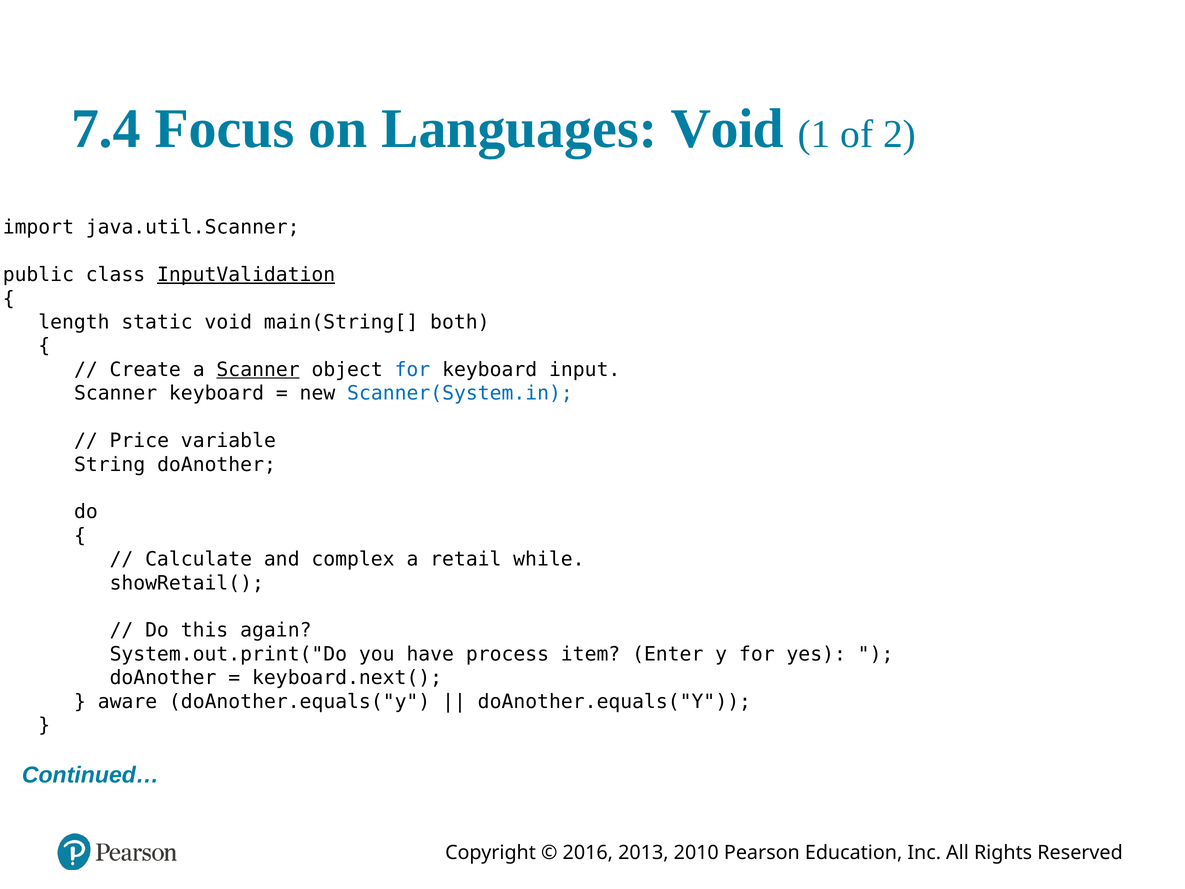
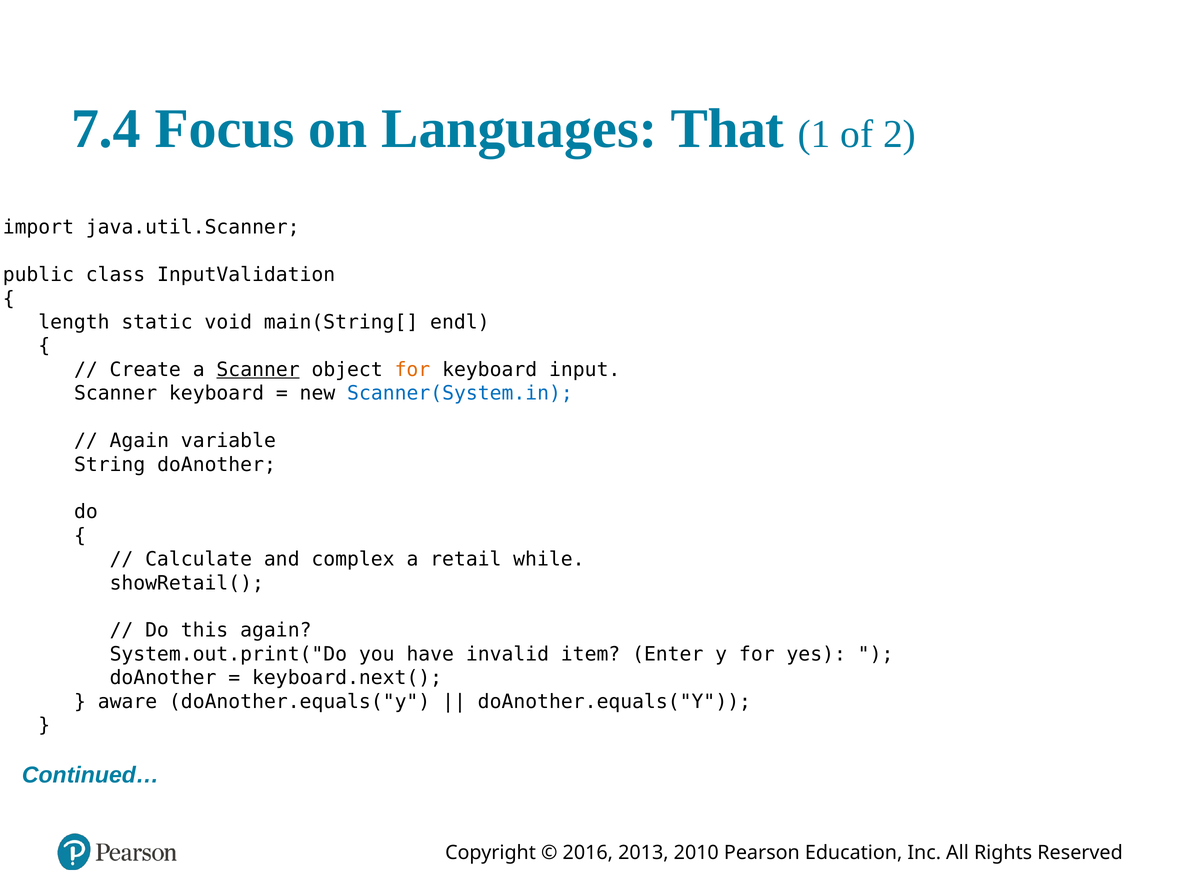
Languages Void: Void -> That (727, 129)
InputValidation underline: present -> none (246, 275)
both: both -> endl (460, 322)
for colour: blue -> orange (412, 370)
Price: Price -> Again (139, 441)
process: process -> invalid (507, 654)
